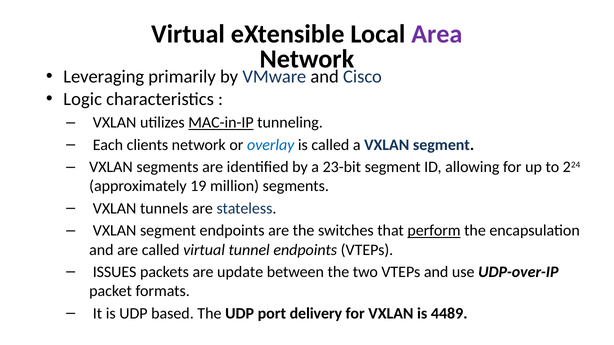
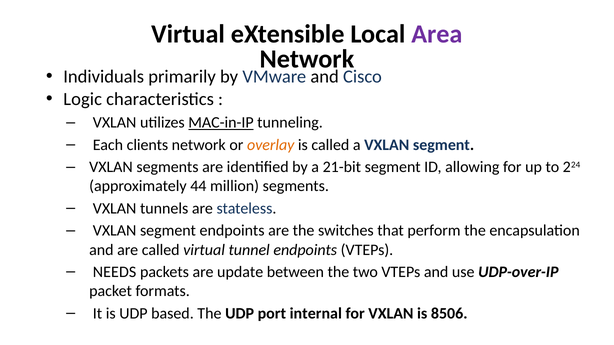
Leveraging: Leveraging -> Individuals (104, 77)
overlay colour: blue -> orange (271, 145)
23-bit: 23-bit -> 21-bit (342, 167)
19: 19 -> 44 (198, 186)
perform underline: present -> none (434, 231)
ISSUES: ISSUES -> NEEDS (115, 272)
delivery: delivery -> internal (316, 314)
4489: 4489 -> 8506 (449, 314)
